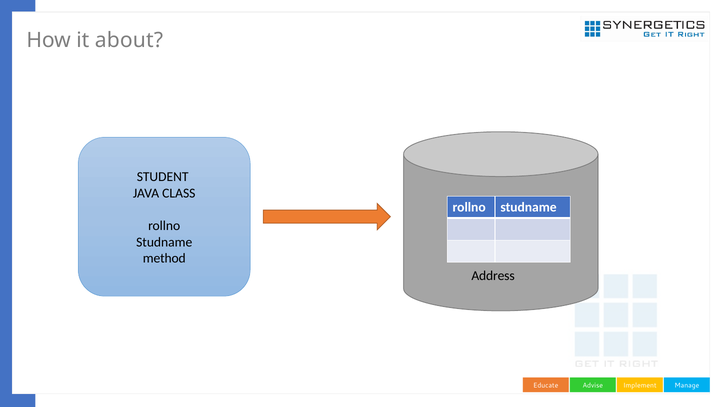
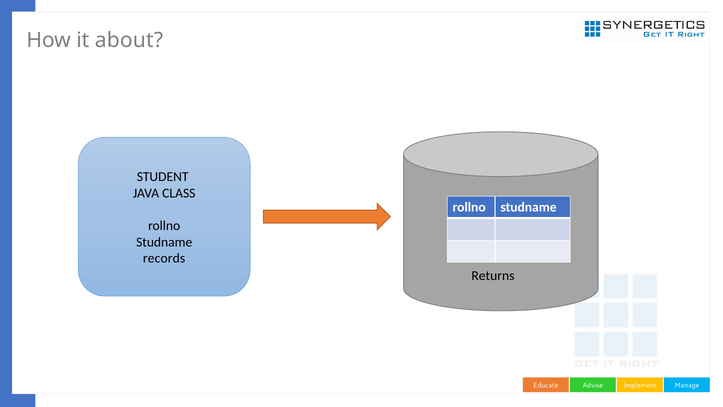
method: method -> records (164, 258)
Address: Address -> Returns (493, 276)
